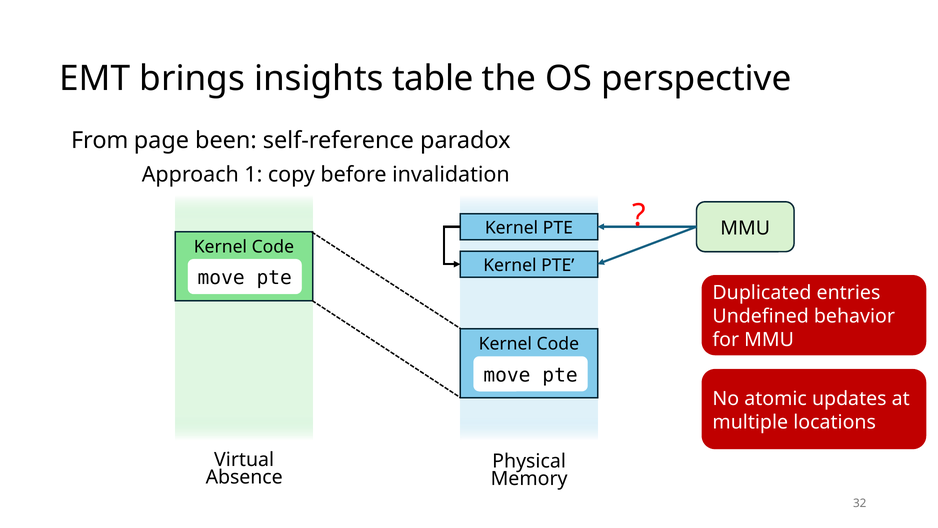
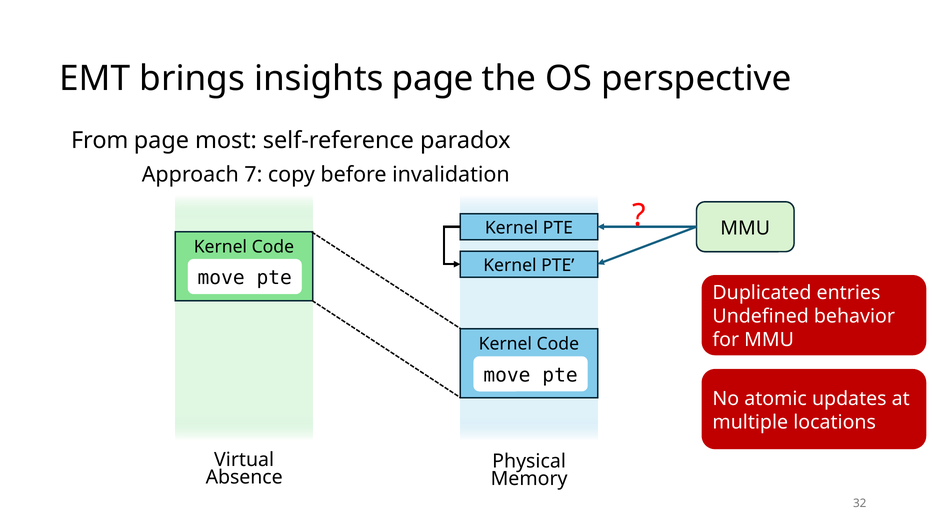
insights table: table -> page (433, 79)
been: been -> most (226, 141)
1: 1 -> 7 (253, 175)
